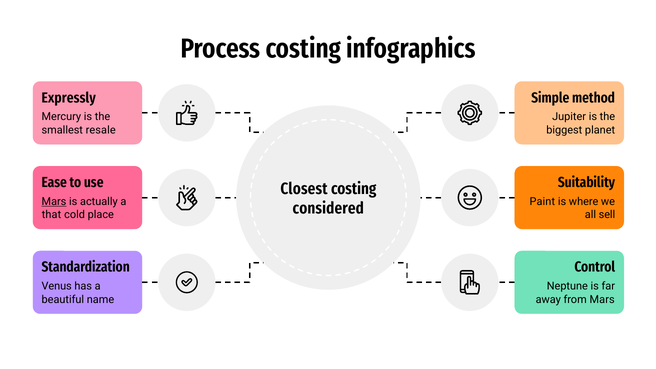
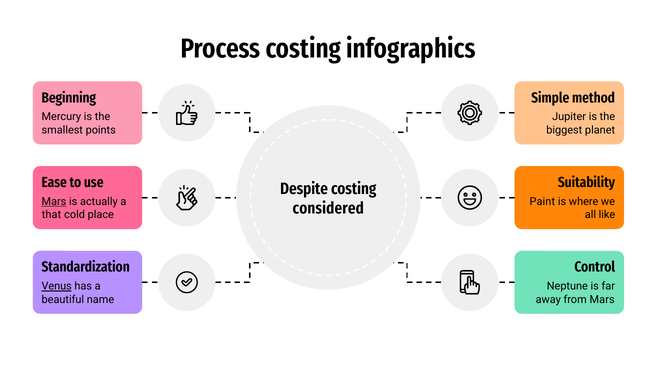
Expressly: Expressly -> Beginning (69, 98)
resale: resale -> points (101, 130)
Closest: Closest -> Despite (304, 189)
sell: sell -> like (607, 215)
Venus underline: none -> present (57, 286)
